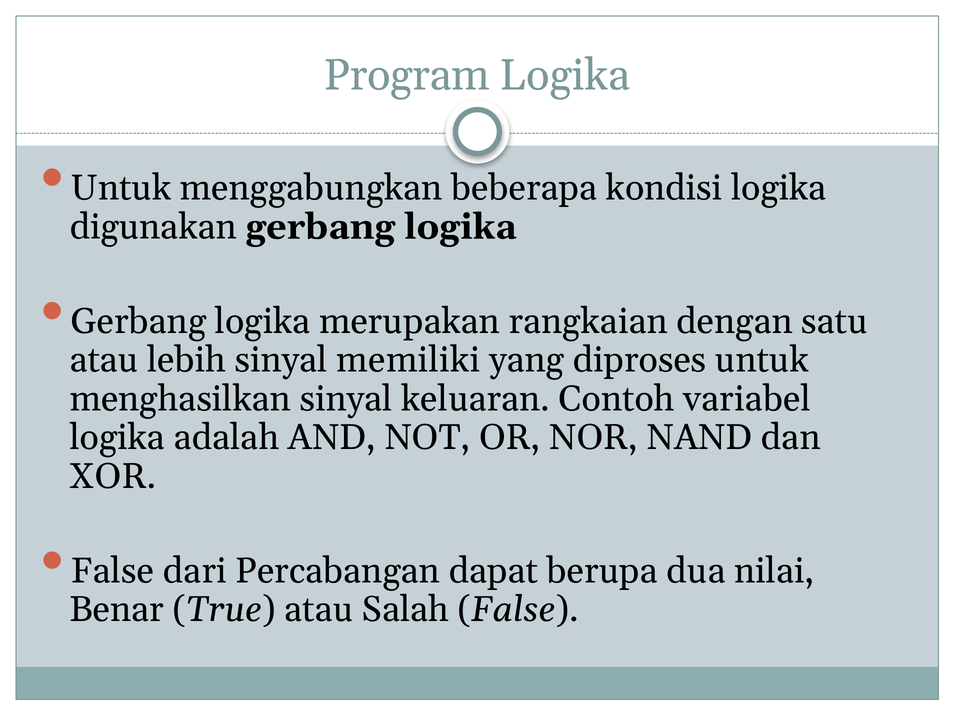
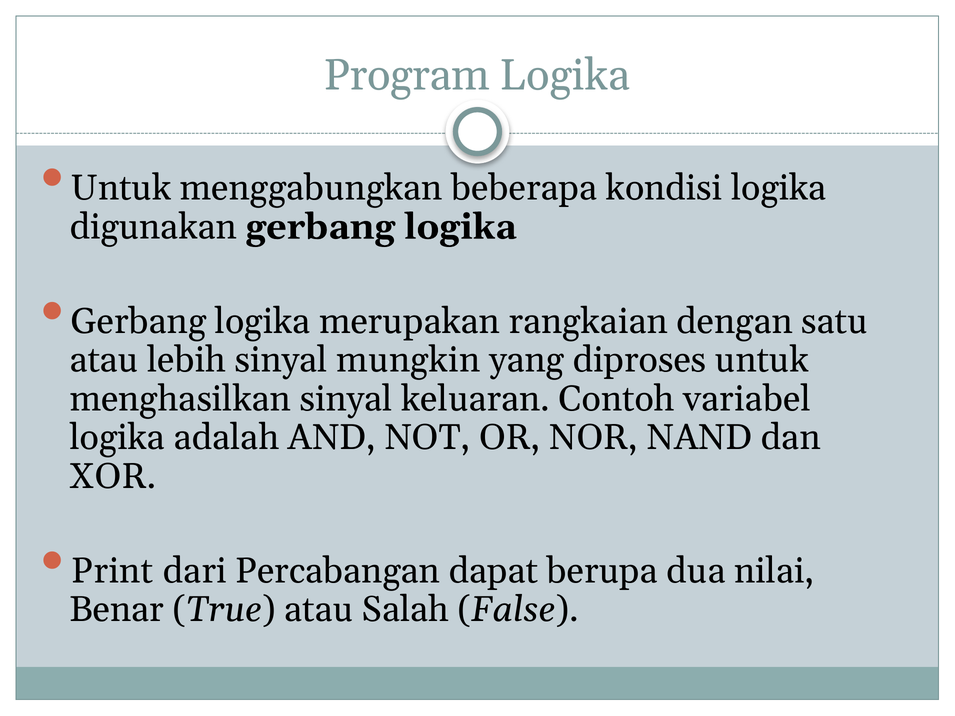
memiliki: memiliki -> mungkin (408, 360)
False: False -> Print (112, 571)
